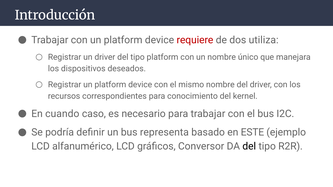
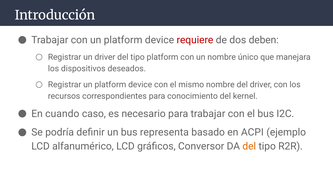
utiliza: utiliza -> deben (264, 40)
ESTE: ESTE -> ACPI (252, 133)
del colour: black -> orange (249, 147)
